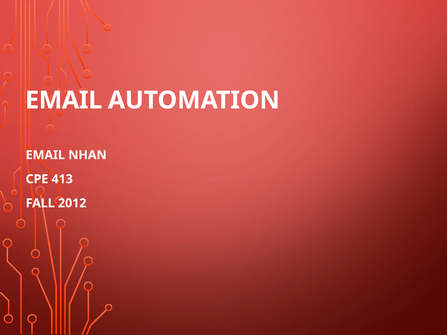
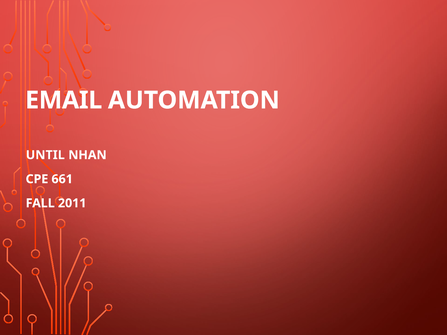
EMAIL: EMAIL -> UNTIL (45, 155)
413: 413 -> 661 (62, 179)
2012: 2012 -> 2011 (72, 203)
